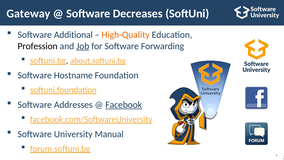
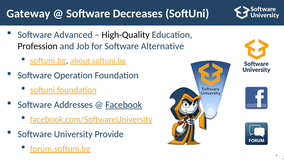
Additional: Additional -> Advanced (73, 35)
High-Quality colour: orange -> black (126, 35)
Job underline: present -> none (83, 46)
Forwarding: Forwarding -> Alternative (162, 46)
Hostname: Hostname -> Operation (73, 75)
Manual: Manual -> Provide (109, 134)
